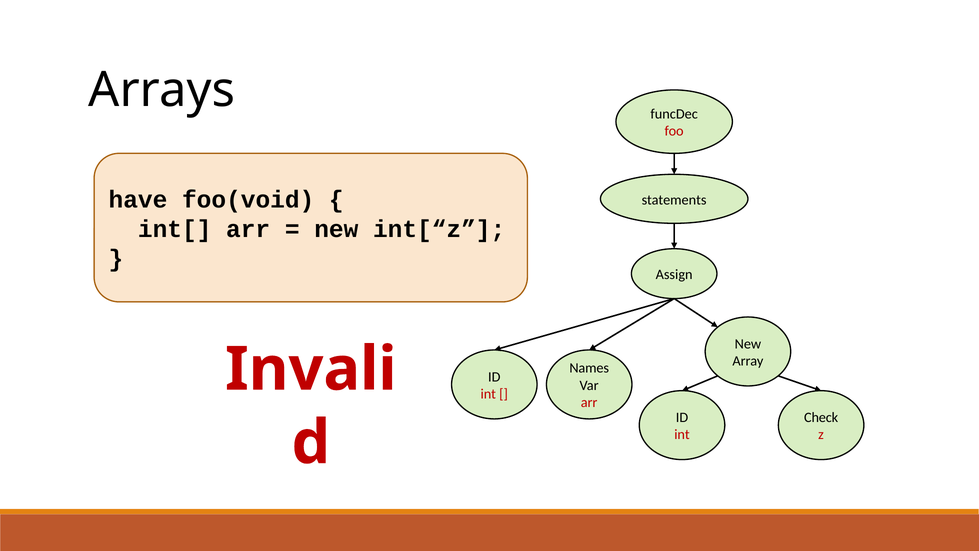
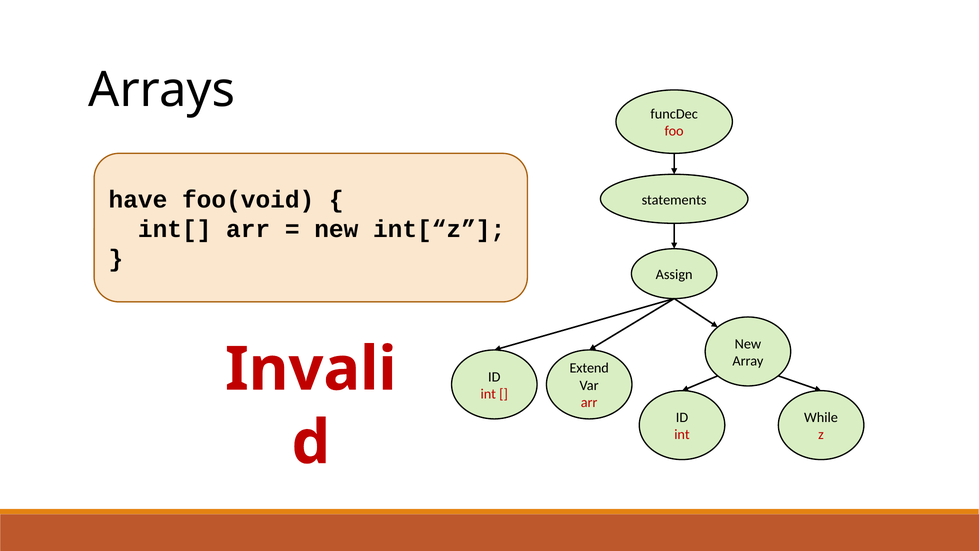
Names: Names -> Extend (589, 368)
Check: Check -> While (821, 417)
